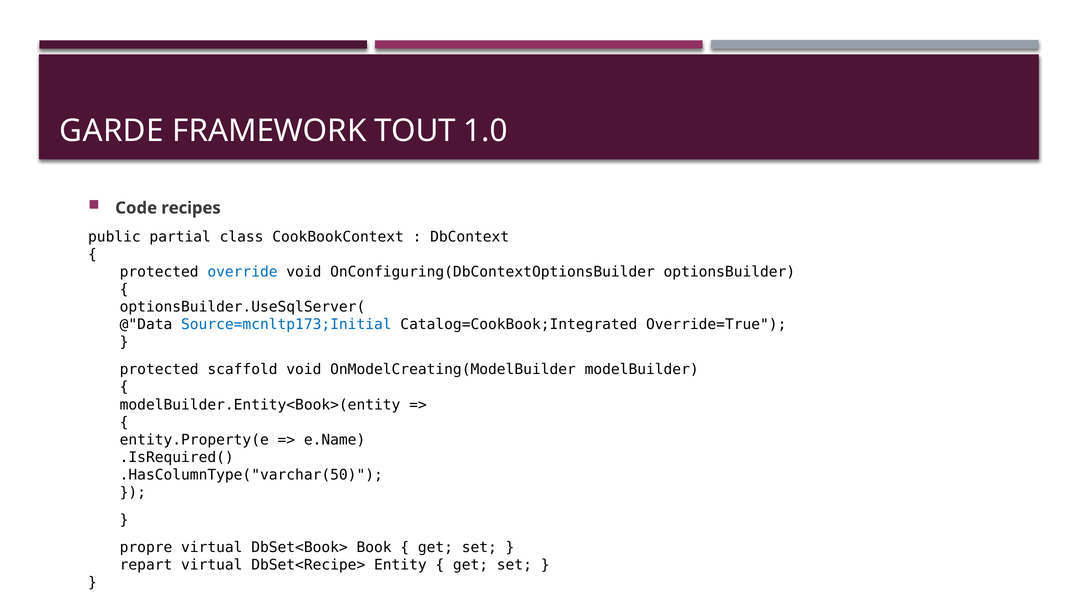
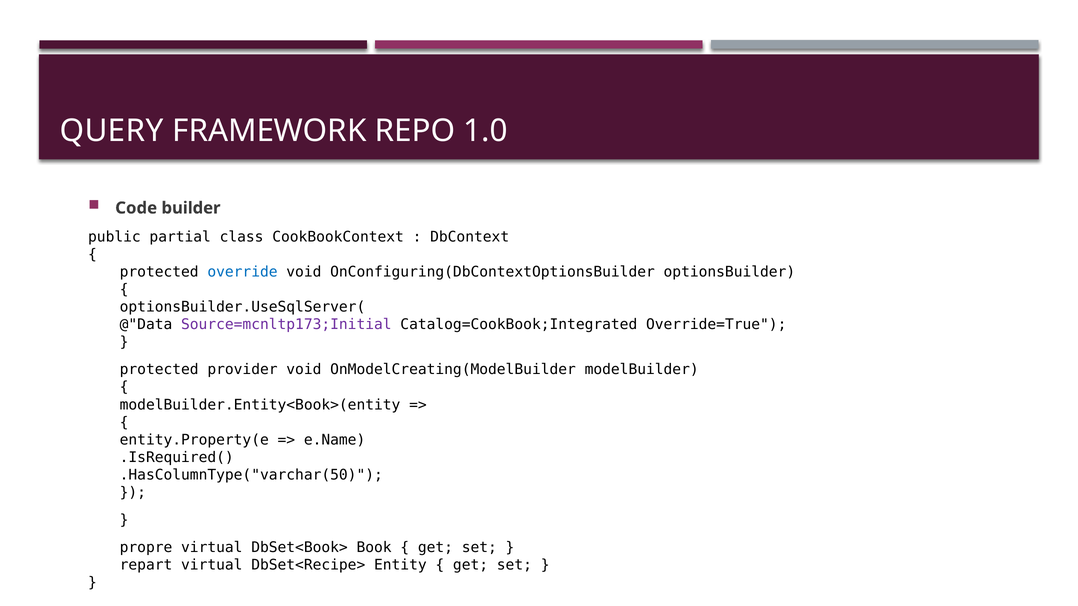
GARDE: GARDE -> QUERY (112, 131)
TOUT: TOUT -> REPO (415, 131)
recipes: recipes -> builder (191, 208)
Source=mcnltp173;Initial colour: blue -> purple (286, 325)
scaffold: scaffold -> provider (243, 370)
